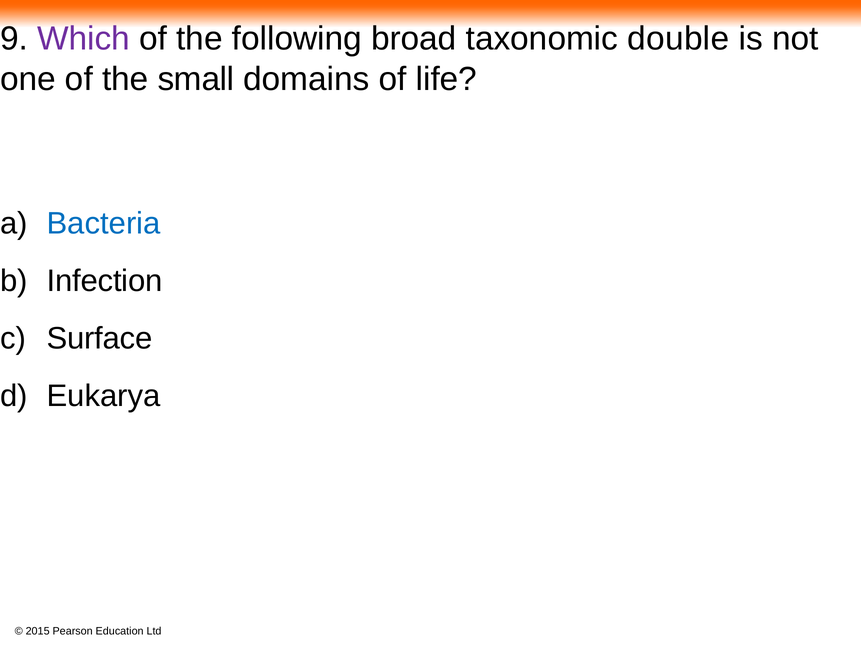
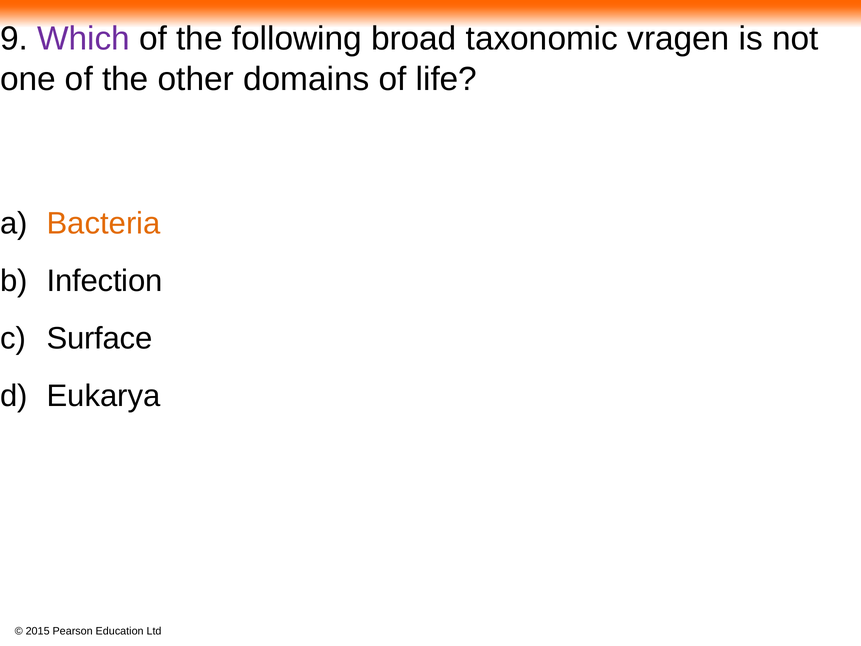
double: double -> vragen (678, 39)
small: small -> other (196, 79)
Bacteria colour: blue -> orange (104, 223)
